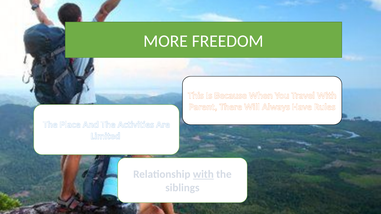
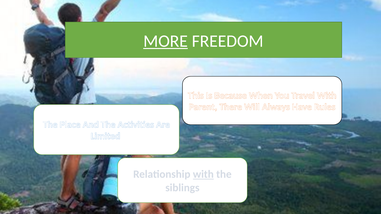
MORE underline: none -> present (166, 41)
